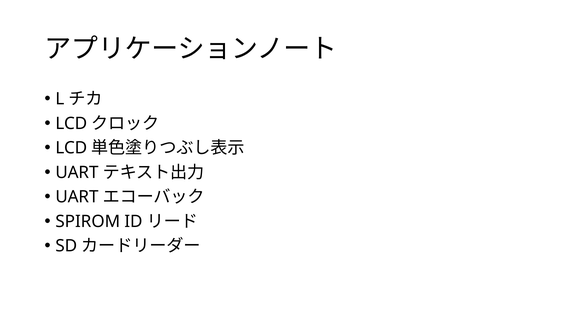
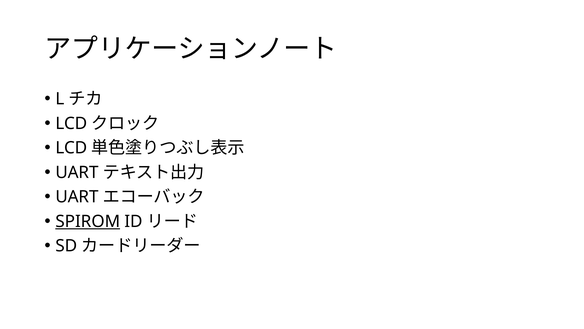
SPIROM underline: none -> present (88, 221)
